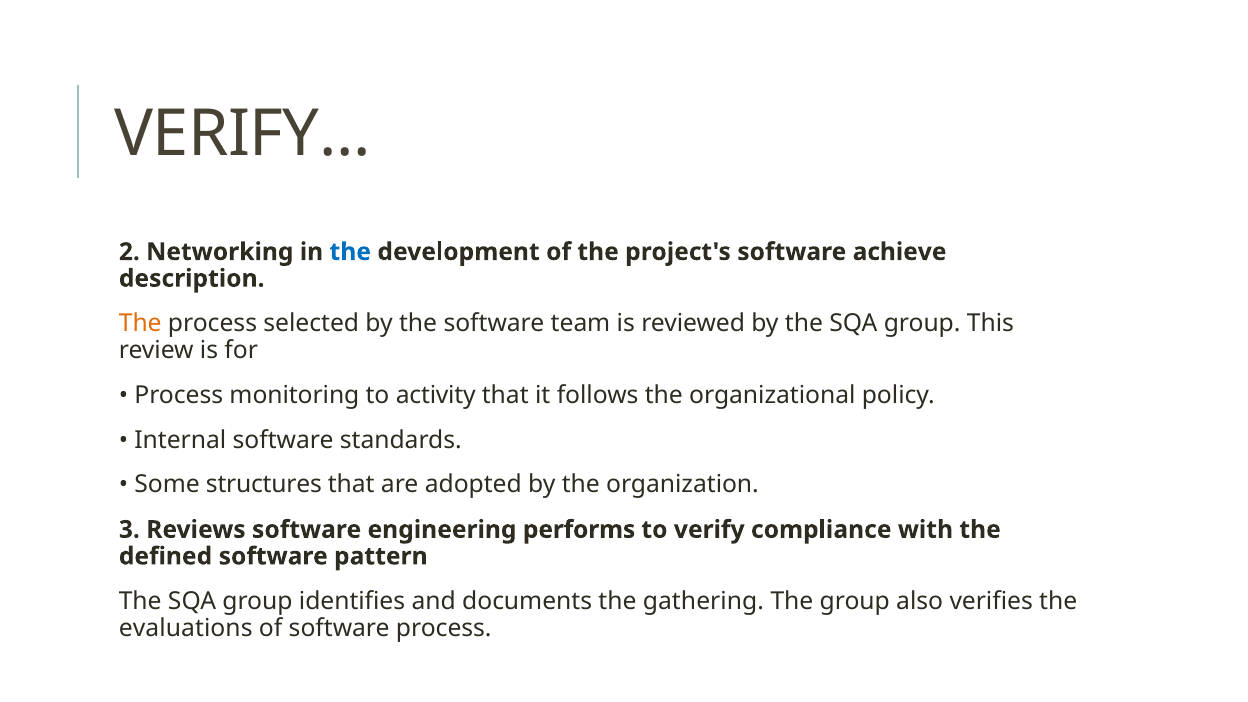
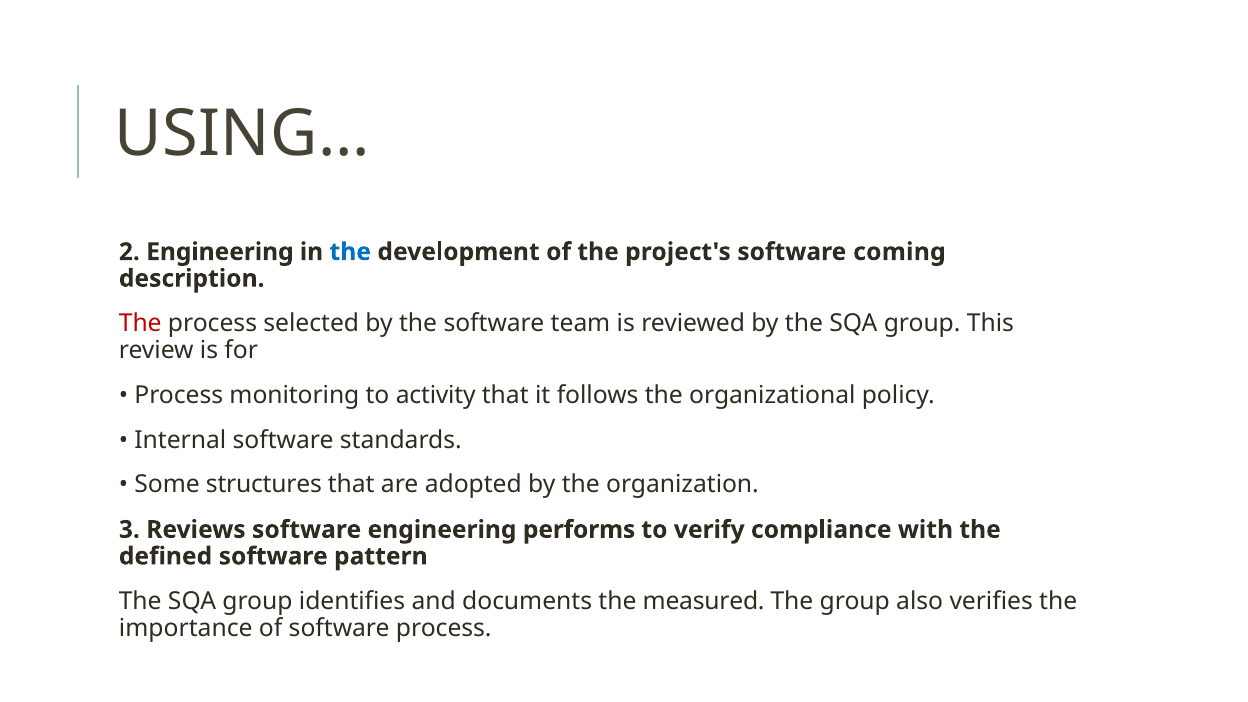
VERIFY…: VERIFY… -> USING… (242, 134)
2 Networking: Networking -> Engineering (220, 252)
achieve: achieve -> coming (899, 252)
The colour: orange -> red (140, 323)
gathering: gathering -> measured (704, 601)
evaluations: evaluations -> importance (186, 628)
